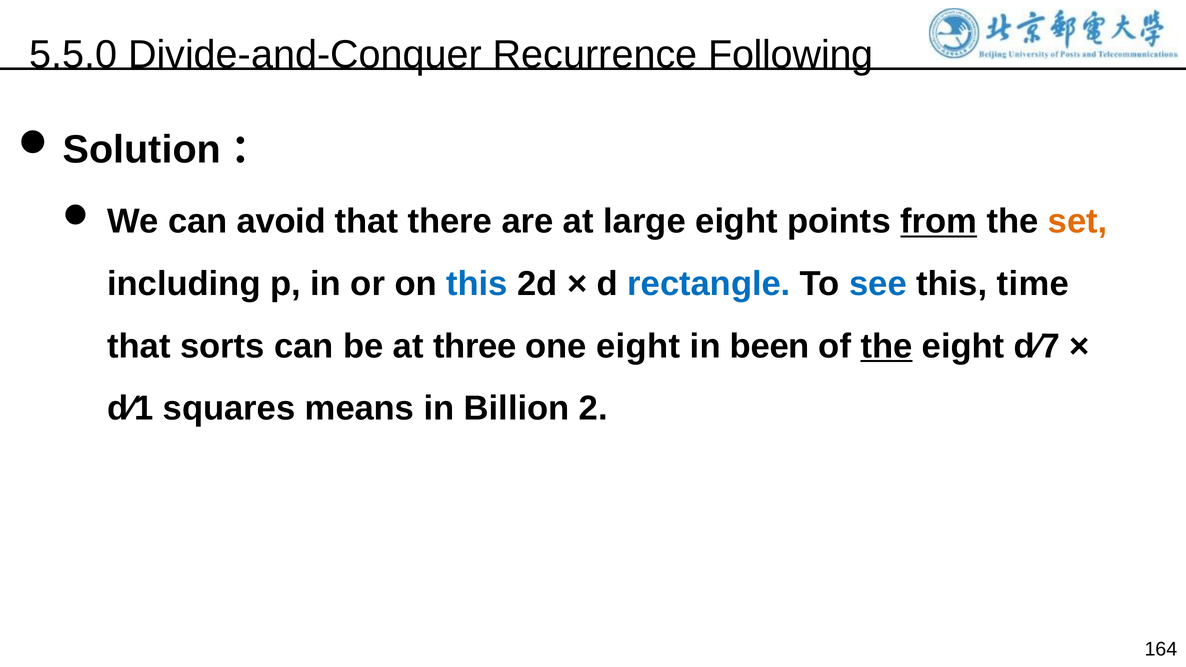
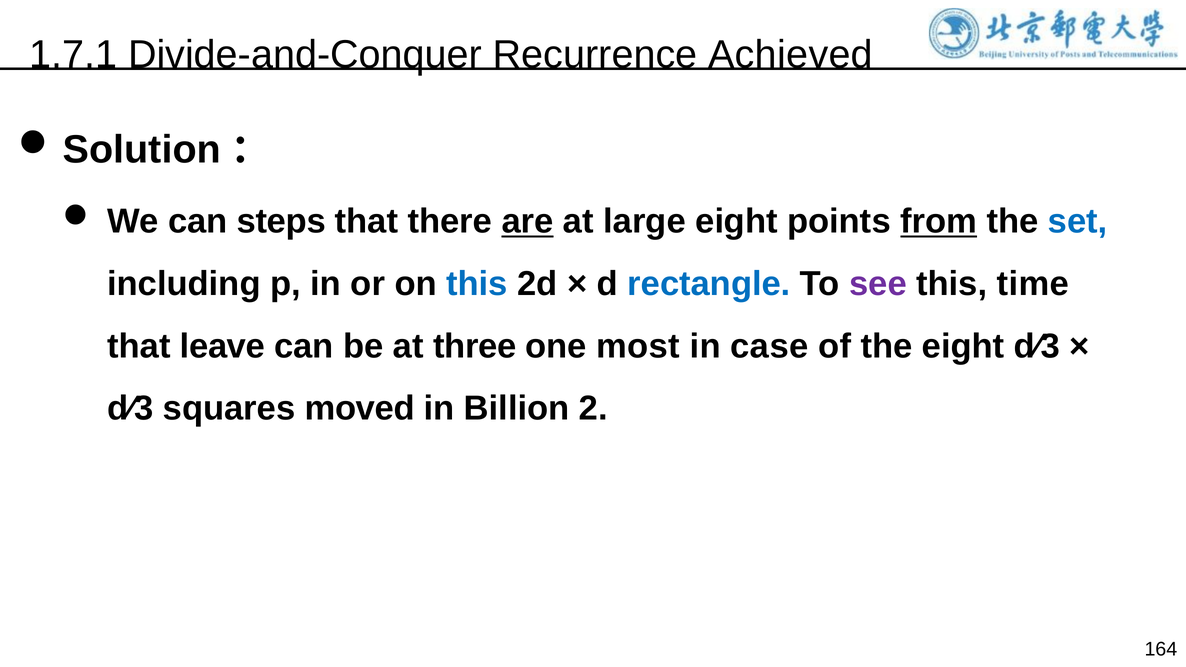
5.5.0: 5.5.0 -> 1.7.1 (73, 55)
Following: Following -> Achieved (791, 55)
avoid: avoid -> steps (281, 222)
are underline: none -> present (528, 222)
set colour: orange -> blue (1078, 222)
see colour: blue -> purple (878, 284)
sorts: sorts -> leave (223, 346)
one eight: eight -> most (638, 346)
been: been -> case (769, 346)
the underline: present -> none (886, 346)
eight d∕7: d∕7 -> d∕3 (1037, 346)
d∕1: d∕1 -> d∕3 (130, 408)
means: means -> moved (360, 408)
